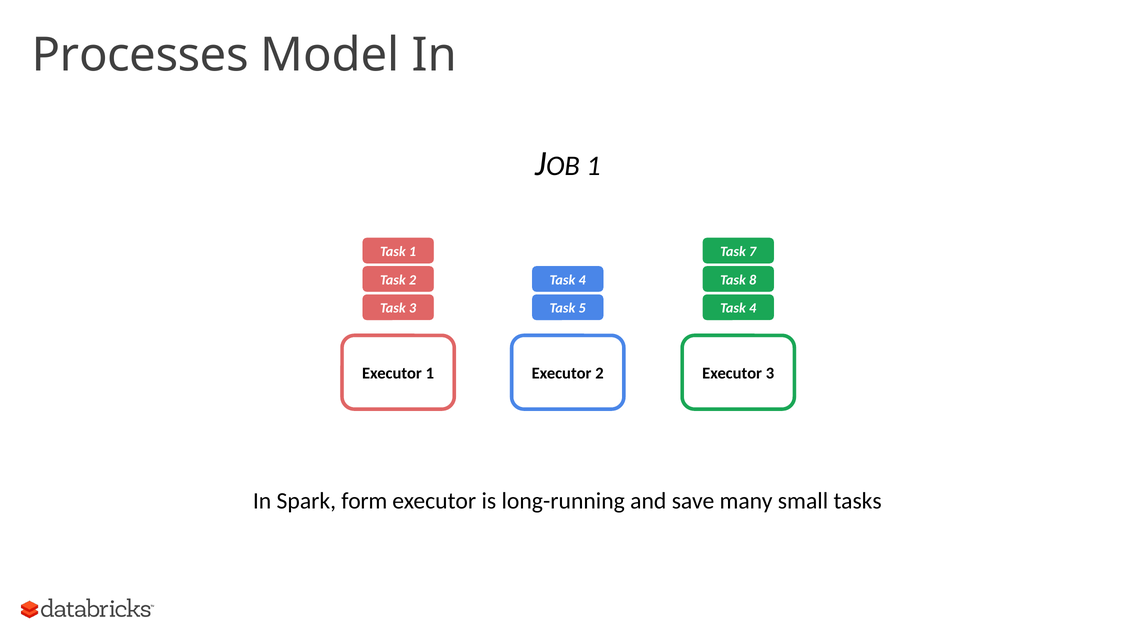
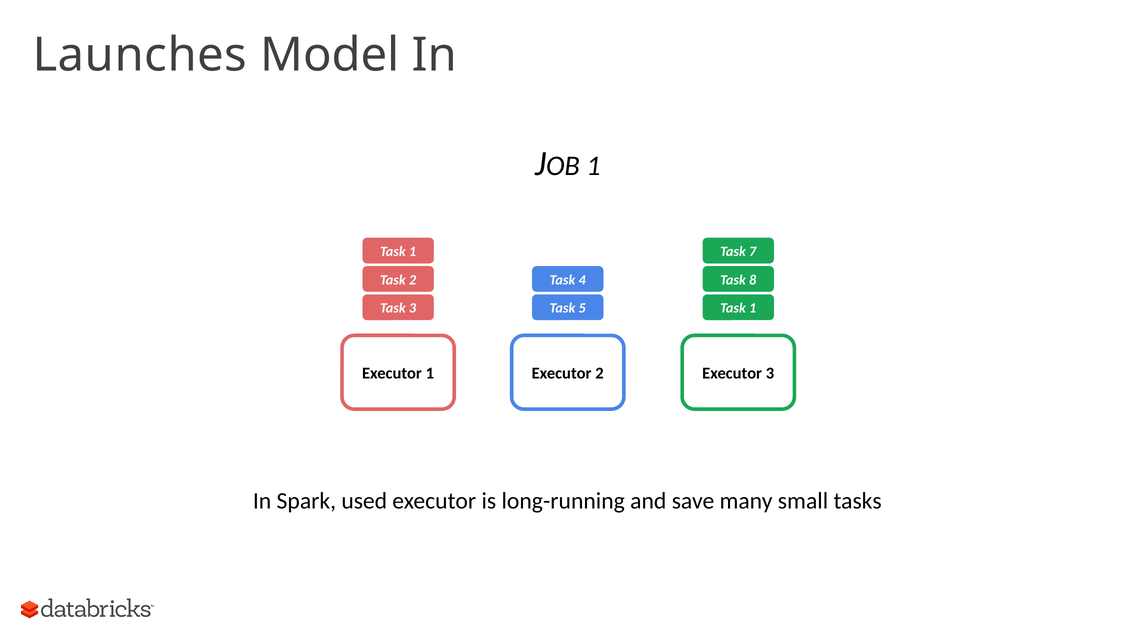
Processes: Processes -> Launches (140, 55)
4: 4 -> 1 (753, 308)
form: form -> used (364, 501)
